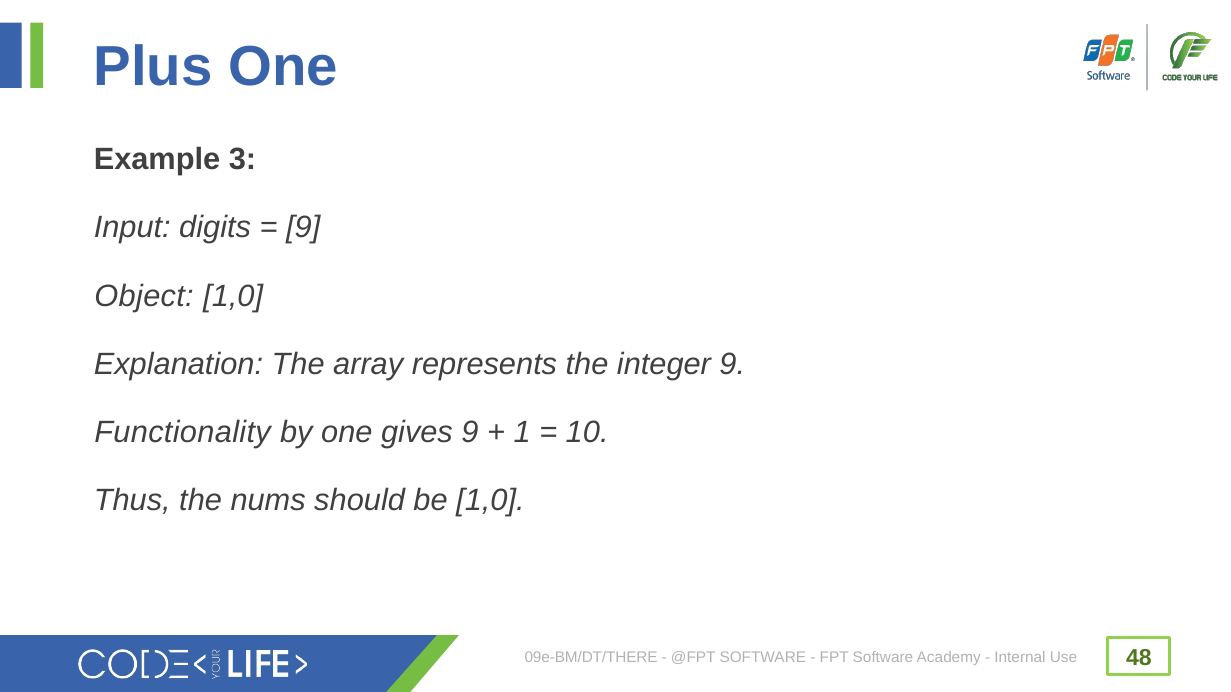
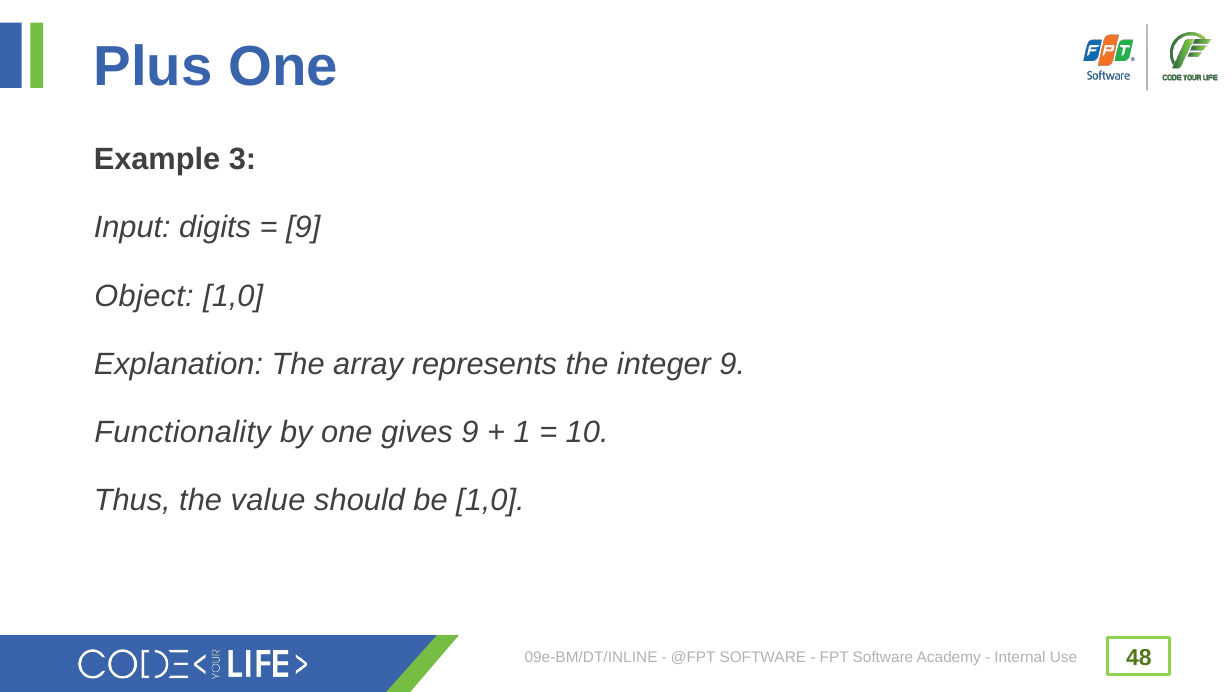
nums: nums -> value (268, 501)
09e-BM/DT/THERE: 09e-BM/DT/THERE -> 09e-BM/DT/INLINE (591, 658)
